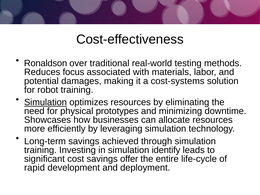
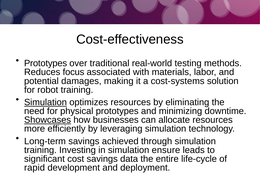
Ronaldson: Ronaldson -> Prototypes (46, 63)
Showcases underline: none -> present (48, 120)
identify: identify -> ensure (166, 150)
offer: offer -> data (129, 159)
